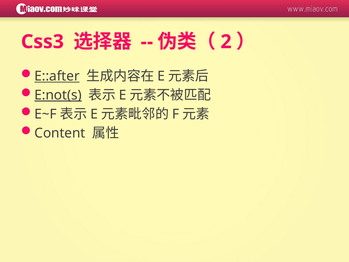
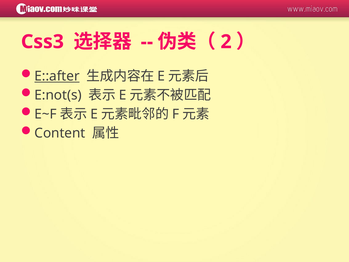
E:not(s underline: present -> none (58, 95)
